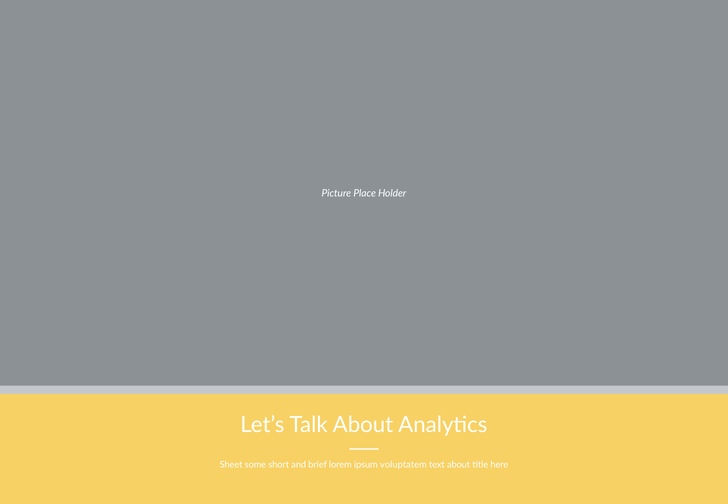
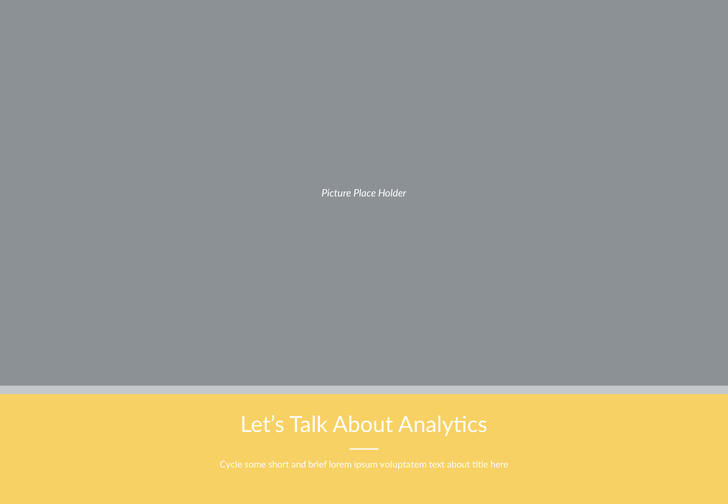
Sheet: Sheet -> Cycle (231, 465)
